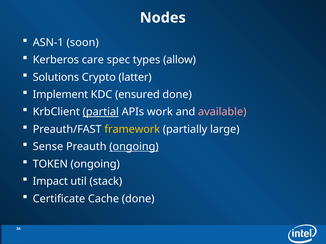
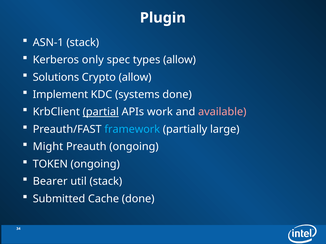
Nodes: Nodes -> Plugin (163, 18)
ASN-1 soon: soon -> stack (83, 43)
care: care -> only (93, 60)
Crypto latter: latter -> allow (135, 77)
ensured: ensured -> systems (137, 95)
framework colour: yellow -> light blue (132, 130)
Sense: Sense -> Might (48, 147)
ongoing underline: present -> none (134, 147)
Impact: Impact -> Bearer (50, 182)
Certificate: Certificate -> Submitted (59, 199)
